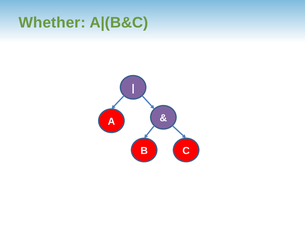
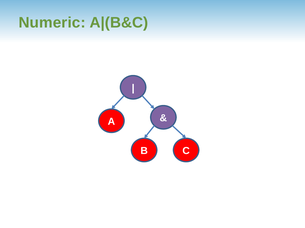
Whether: Whether -> Numeric (52, 23)
